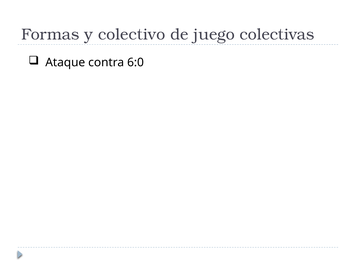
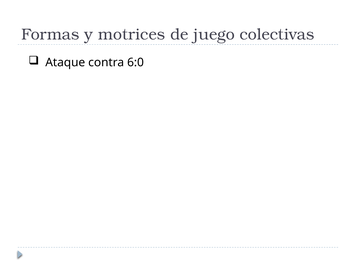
colectivo: colectivo -> motrices (132, 34)
